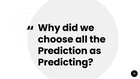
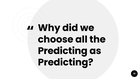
Prediction: Prediction -> Predicting (63, 51)
